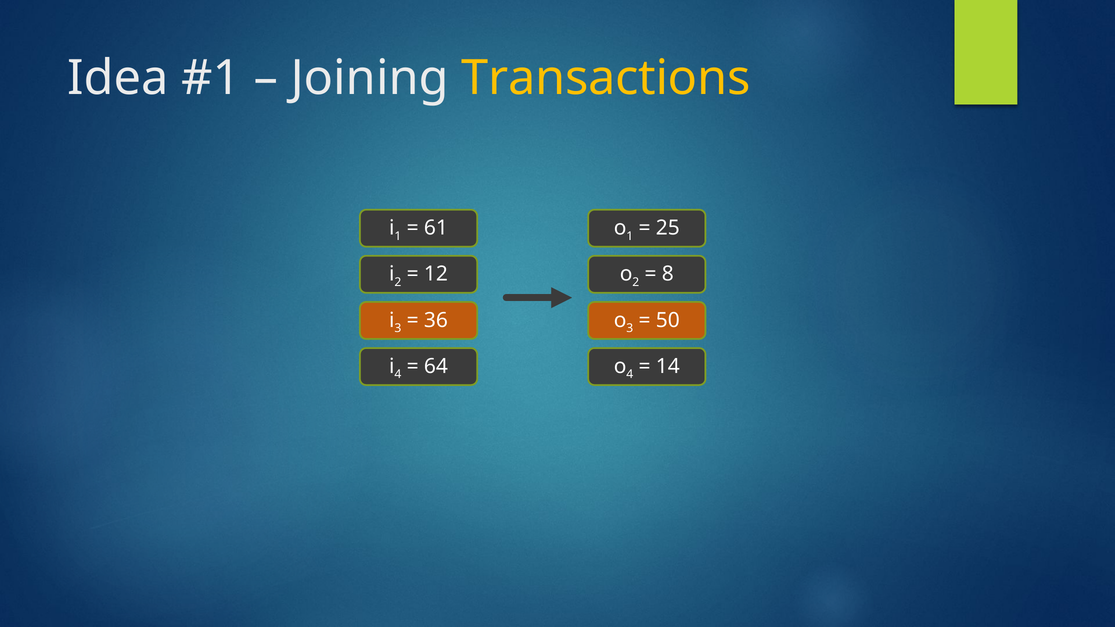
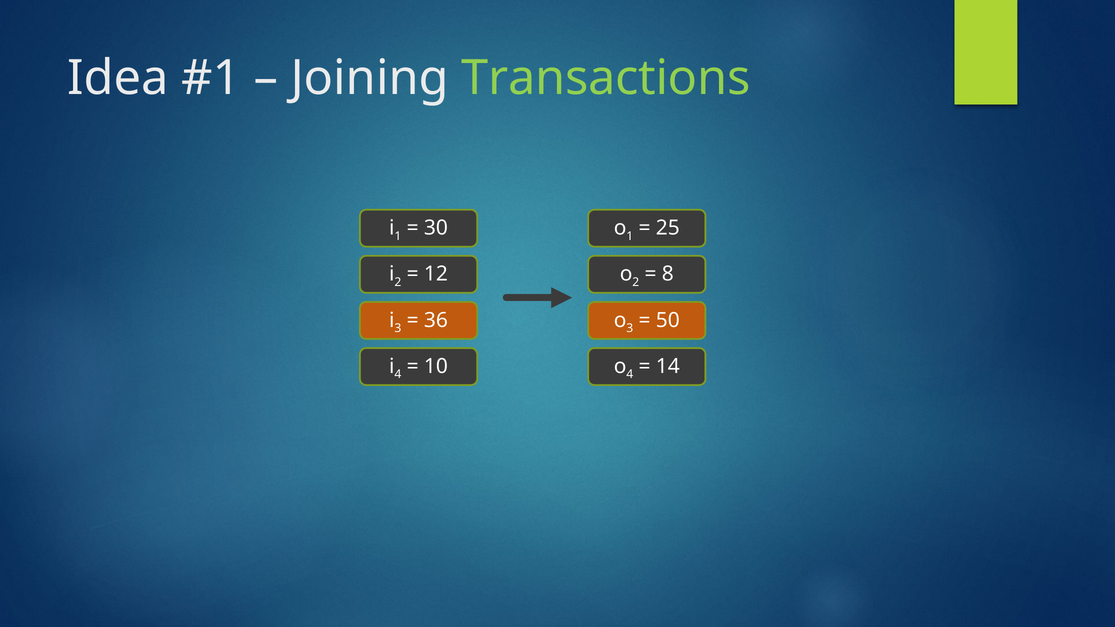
Transactions colour: yellow -> light green (606, 78)
61: 61 -> 30 (436, 228)
64: 64 -> 10 (436, 366)
